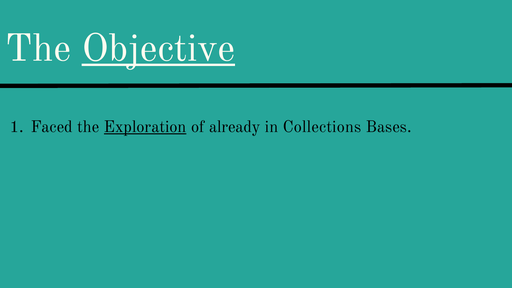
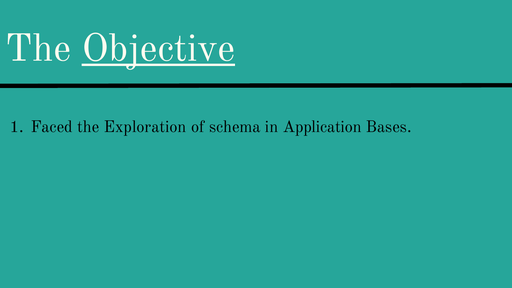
Exploration underline: present -> none (145, 127)
already: already -> schema (235, 127)
Collections: Collections -> Application (322, 127)
